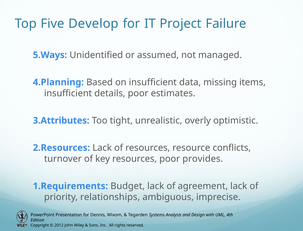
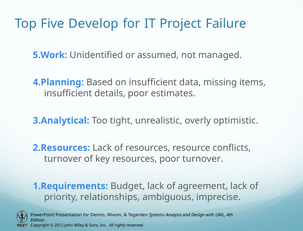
5.Ways: 5.Ways -> 5.Work (50, 55)
3.Attributes: 3.Attributes -> 3.Analytical (61, 120)
poor provides: provides -> turnover (203, 159)
